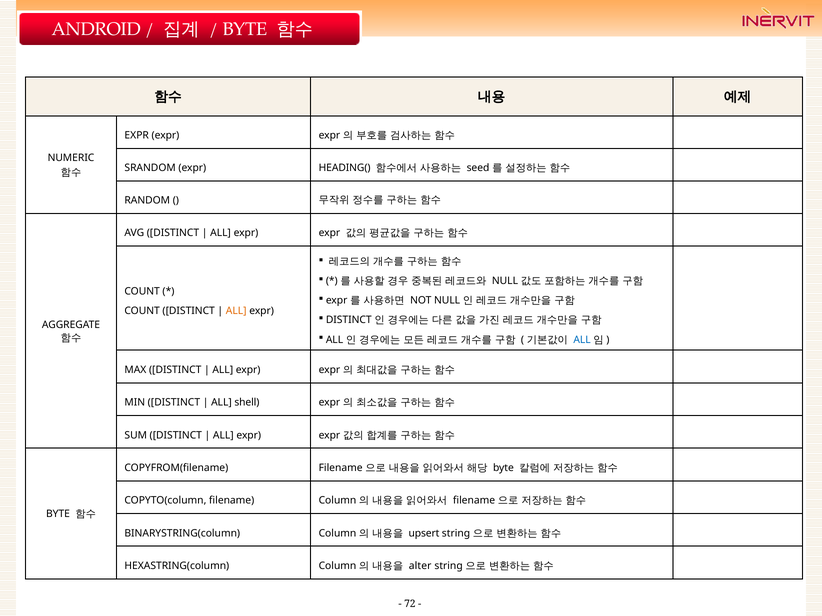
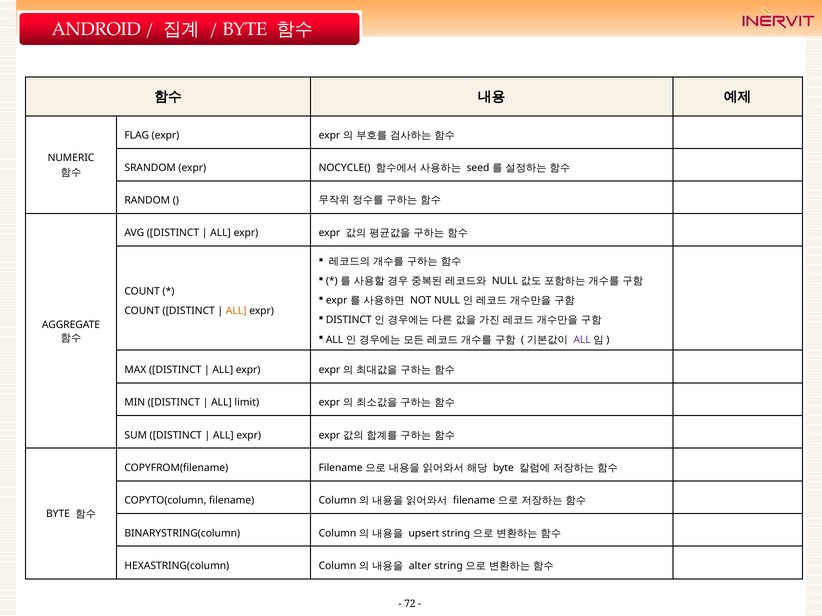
EXPR: EXPR -> FLAG (137, 136)
HEADING(: HEADING( -> NOCYCLE( (345, 168)
ALL colour: blue -> purple (582, 340)
shell: shell -> limit (247, 403)
